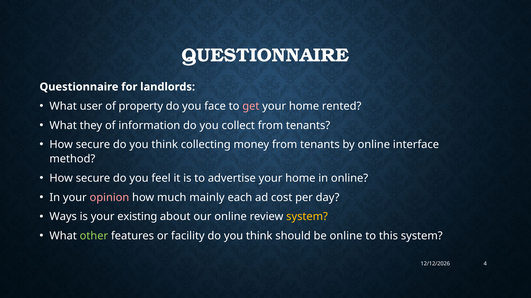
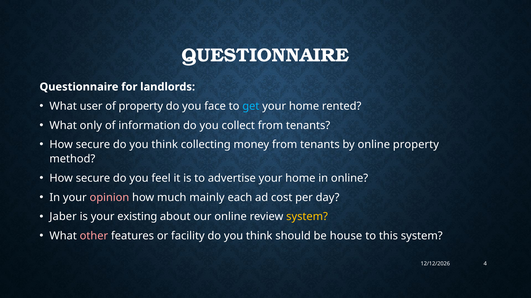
get colour: pink -> light blue (251, 106)
they: they -> only (91, 126)
online interface: interface -> property (416, 145)
Ways: Ways -> Jaber (63, 217)
other colour: light green -> pink (94, 236)
be online: online -> house (346, 236)
